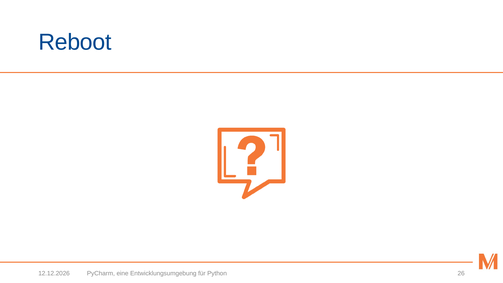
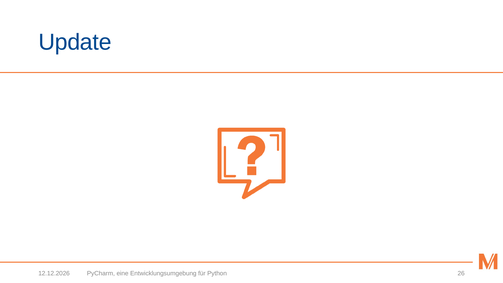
Reboot: Reboot -> Update (75, 42)
